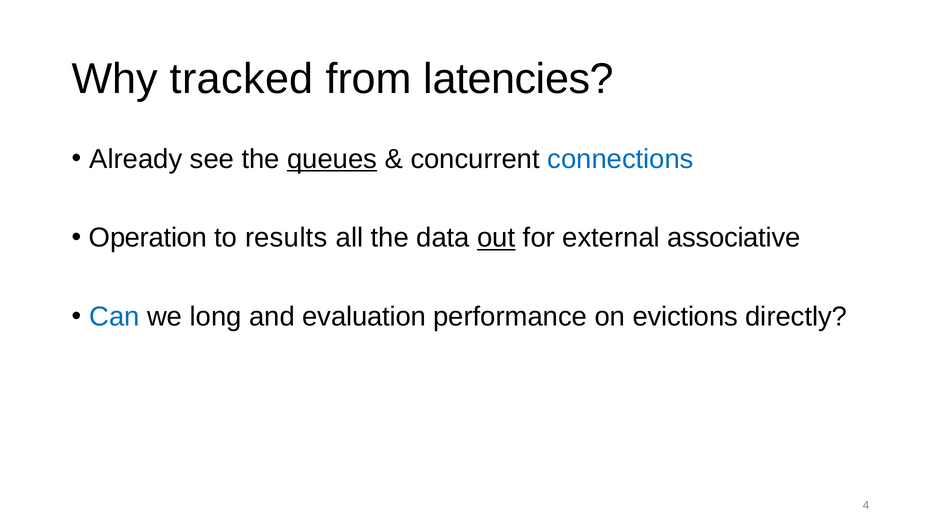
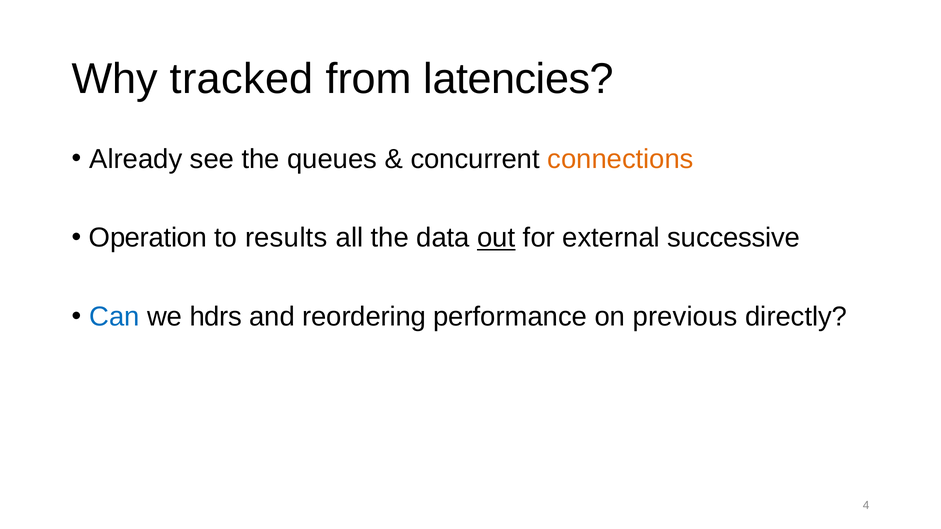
queues underline: present -> none (332, 159)
connections colour: blue -> orange (621, 159)
associative: associative -> successive (734, 238)
long: long -> hdrs (216, 317)
evaluation: evaluation -> reordering (364, 317)
evictions: evictions -> previous (685, 317)
